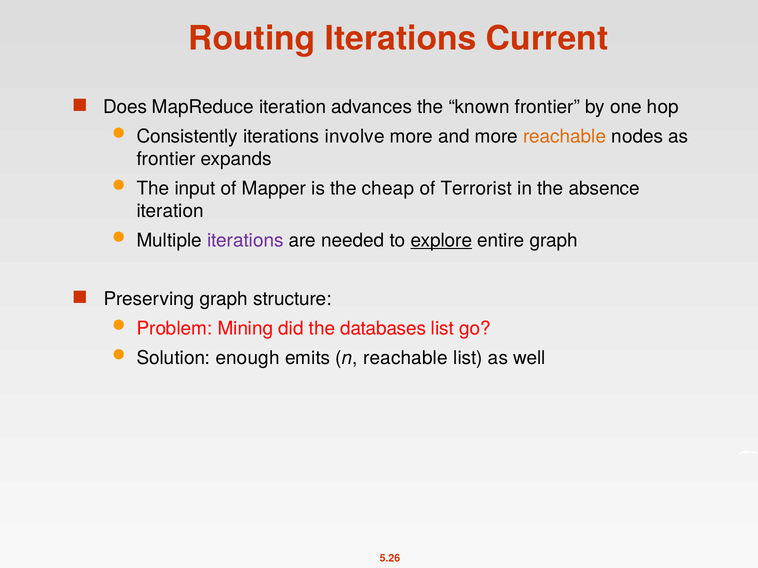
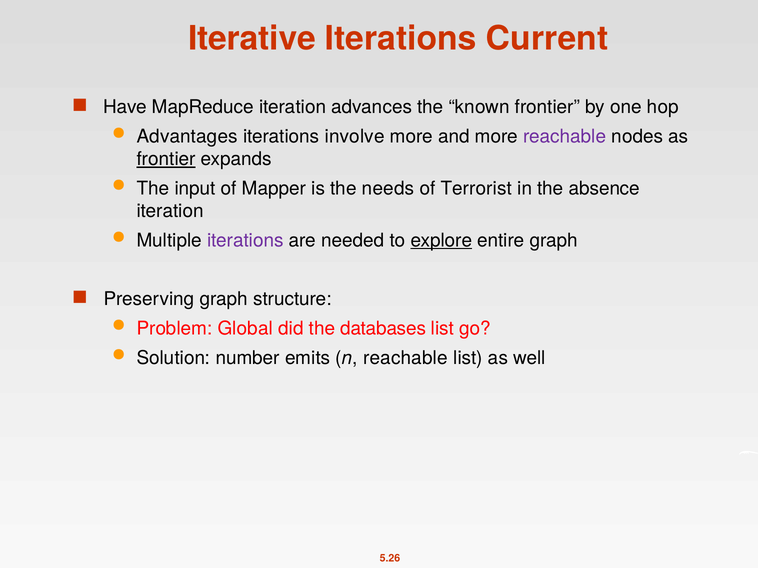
Routing: Routing -> Iterative (252, 39)
Does: Does -> Have (125, 107)
Consistently: Consistently -> Advantages (187, 137)
reachable colour: orange -> purple (565, 137)
frontier underline: none -> present (166, 159)
cheap: cheap -> needs (388, 189)
Mining: Mining -> Global (245, 329)
enough: enough -> number (248, 358)
